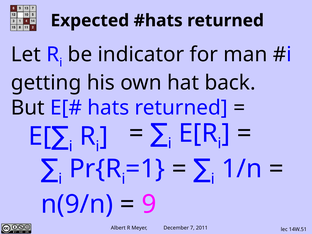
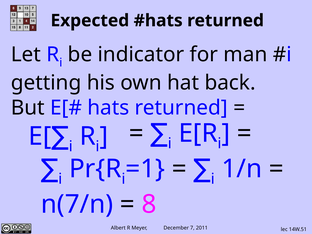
n(9/n: n(9/n -> n(7/n (77, 204)
9: 9 -> 8 (149, 204)
